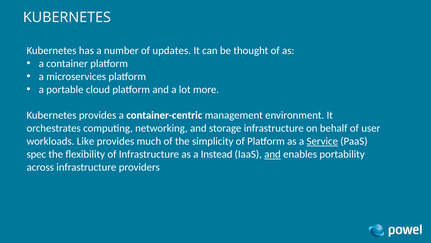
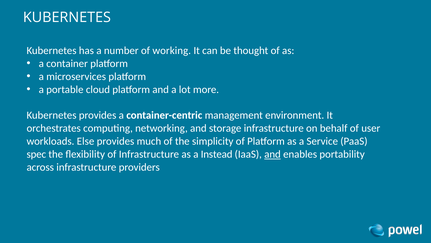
updates: updates -> working (172, 50)
Like: Like -> Else (86, 141)
Service underline: present -> none (322, 141)
